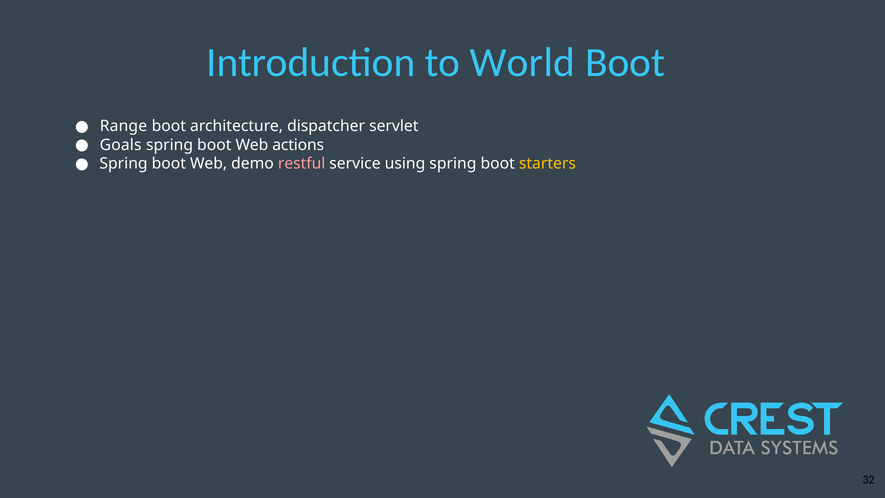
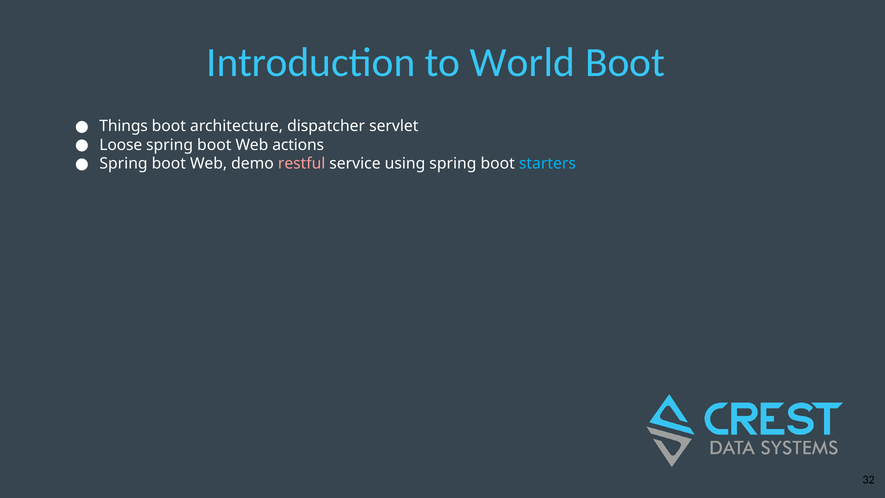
Range: Range -> Things (124, 126)
Goals: Goals -> Loose (121, 145)
starters colour: yellow -> light blue (547, 164)
